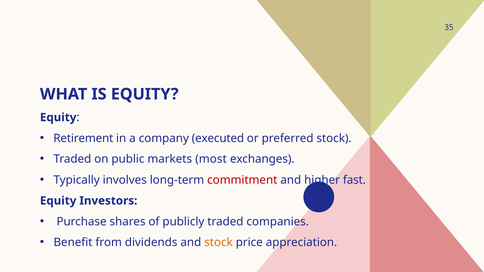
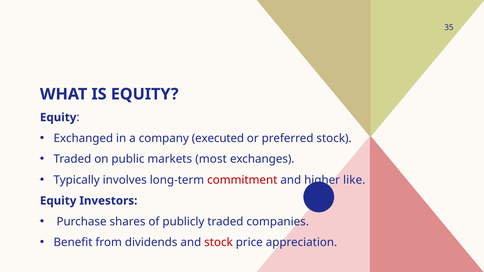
Retirement: Retirement -> Exchanged (83, 138)
fast: fast -> like (354, 180)
stock colour: orange -> red (219, 243)
